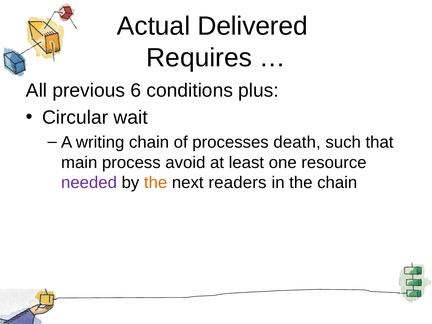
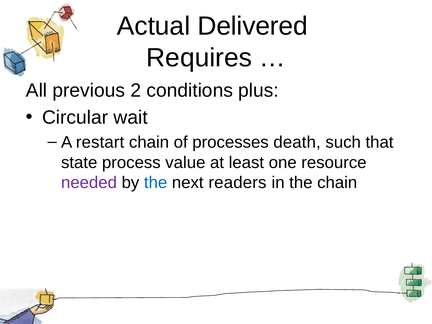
6: 6 -> 2 (136, 91)
writing: writing -> restart (100, 142)
main: main -> state (79, 162)
avoid: avoid -> value (185, 162)
the colour: orange -> blue (156, 183)
